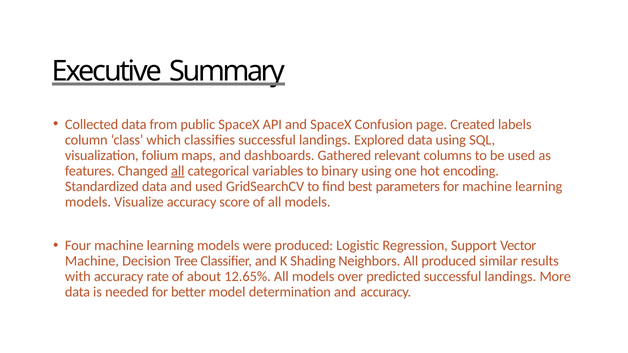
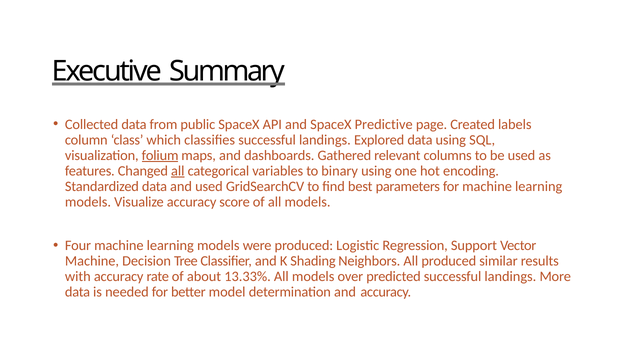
Confusion: Confusion -> Predictive (384, 124)
folium underline: none -> present (160, 155)
12.65%: 12.65% -> 13.33% (248, 277)
